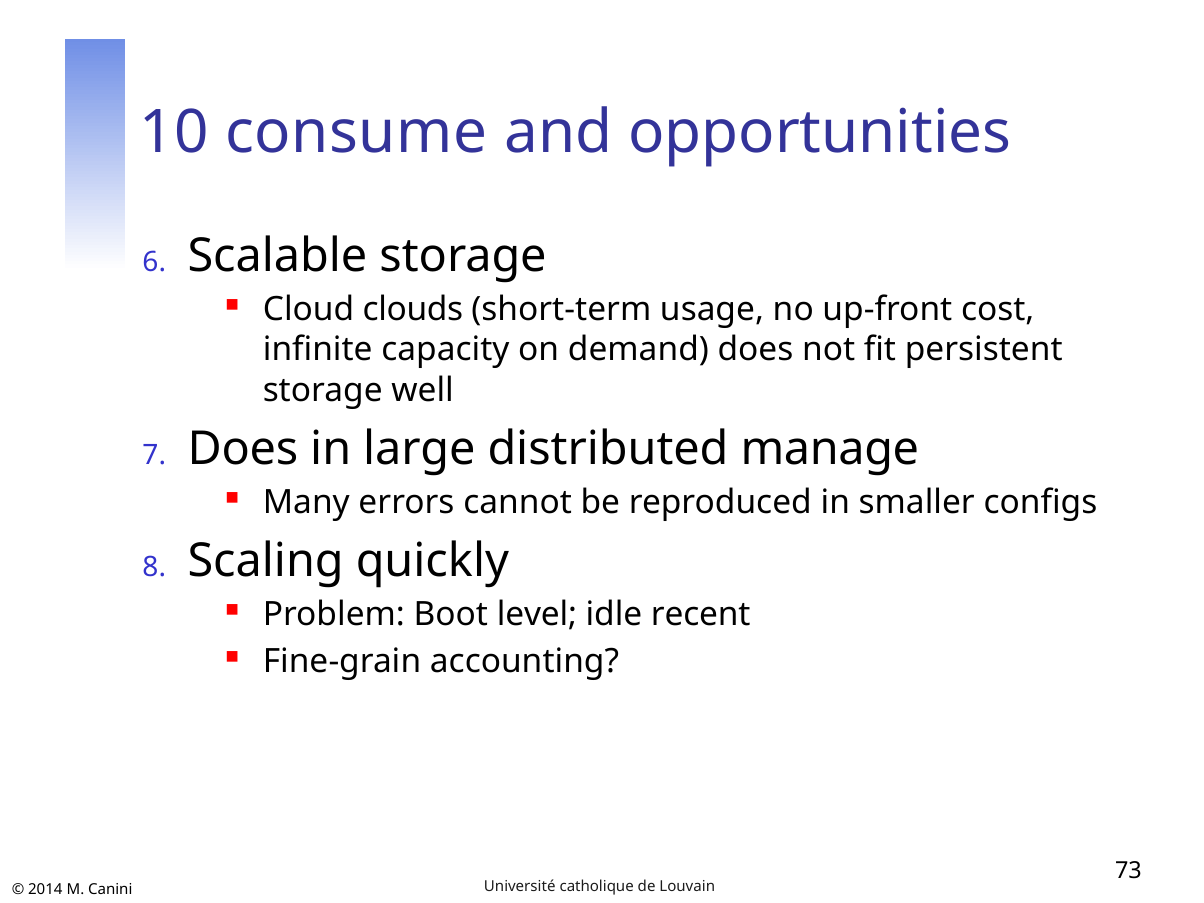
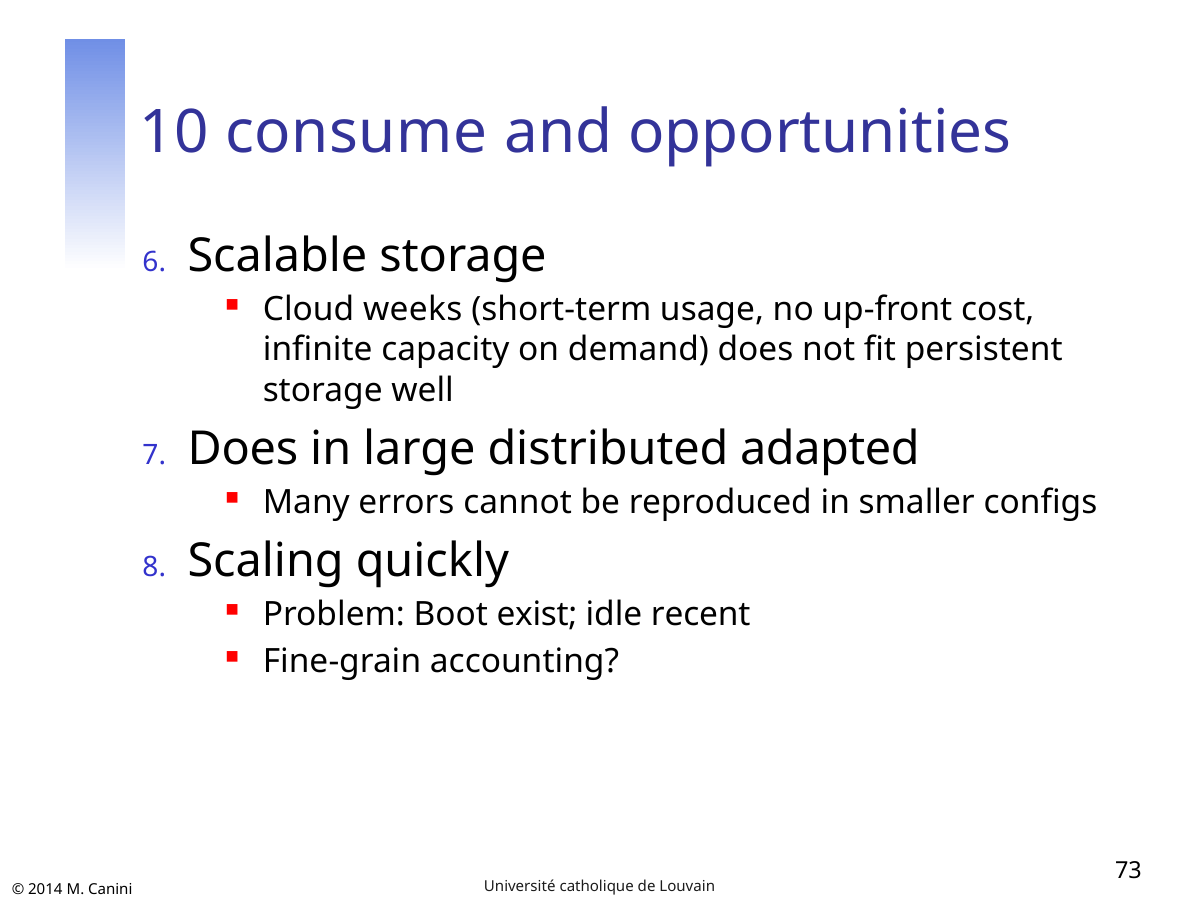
clouds: clouds -> weeks (413, 310)
manage: manage -> adapted (830, 449)
level: level -> exist (537, 615)
